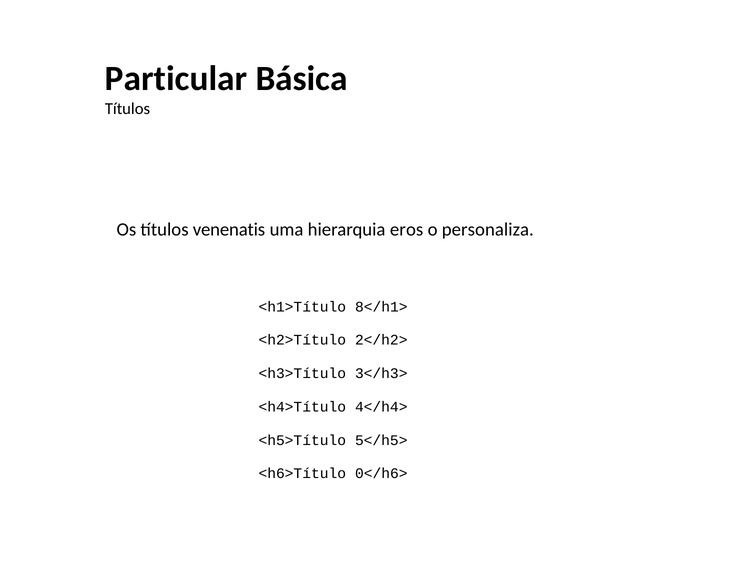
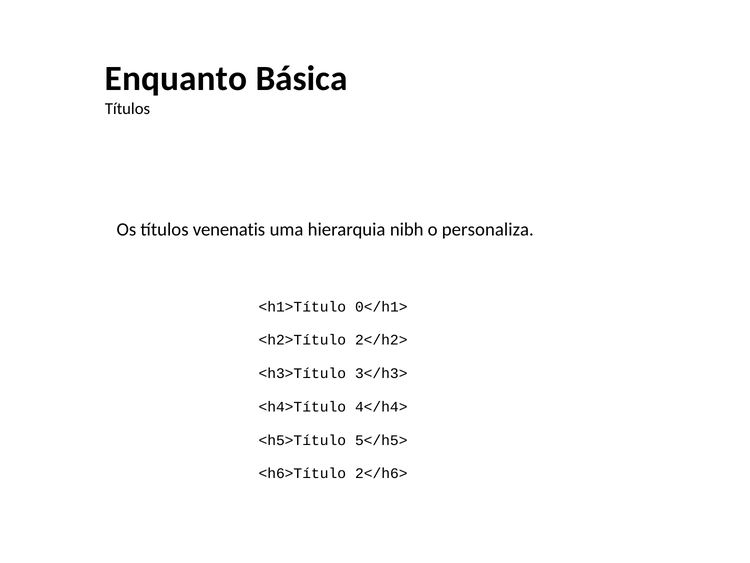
Particular: Particular -> Enquanto (176, 79)
eros: eros -> nibh (407, 229)
8</h1>: 8</h1> -> 0</h1> (381, 306)
0</h6>: 0</h6> -> 2</h6> (381, 473)
